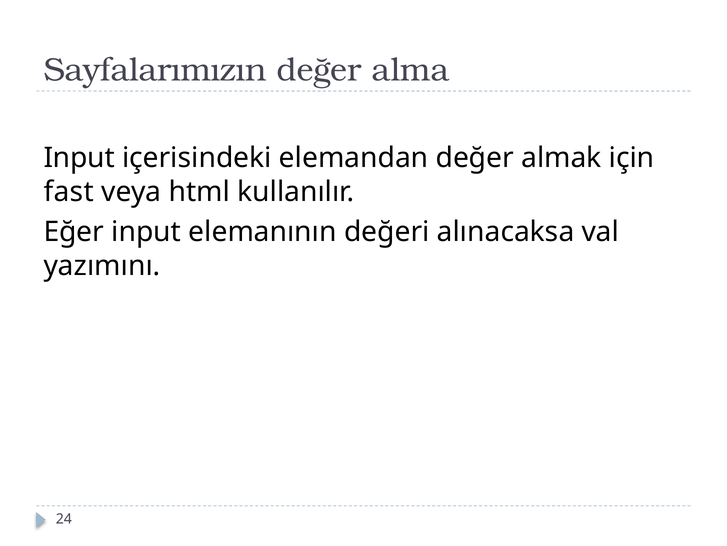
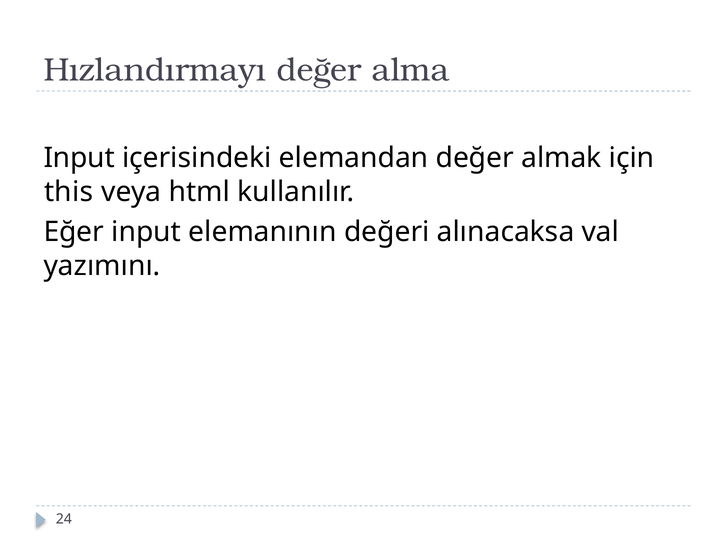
Sayfalarımızın: Sayfalarımızın -> Hızlandırmayı (155, 70)
fast: fast -> this (69, 192)
